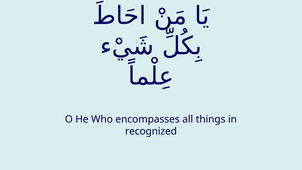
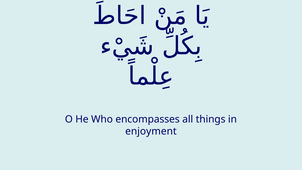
recognized: recognized -> enjoyment (151, 131)
